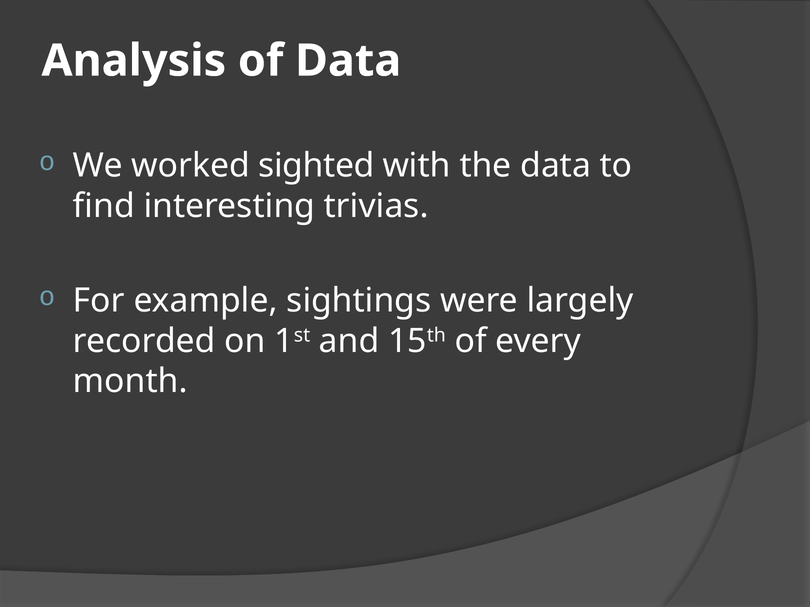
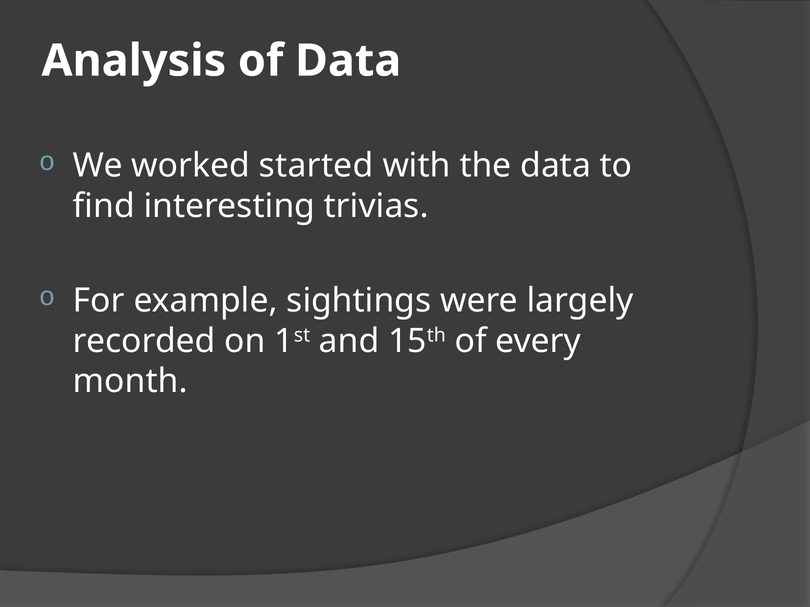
sighted: sighted -> started (316, 166)
